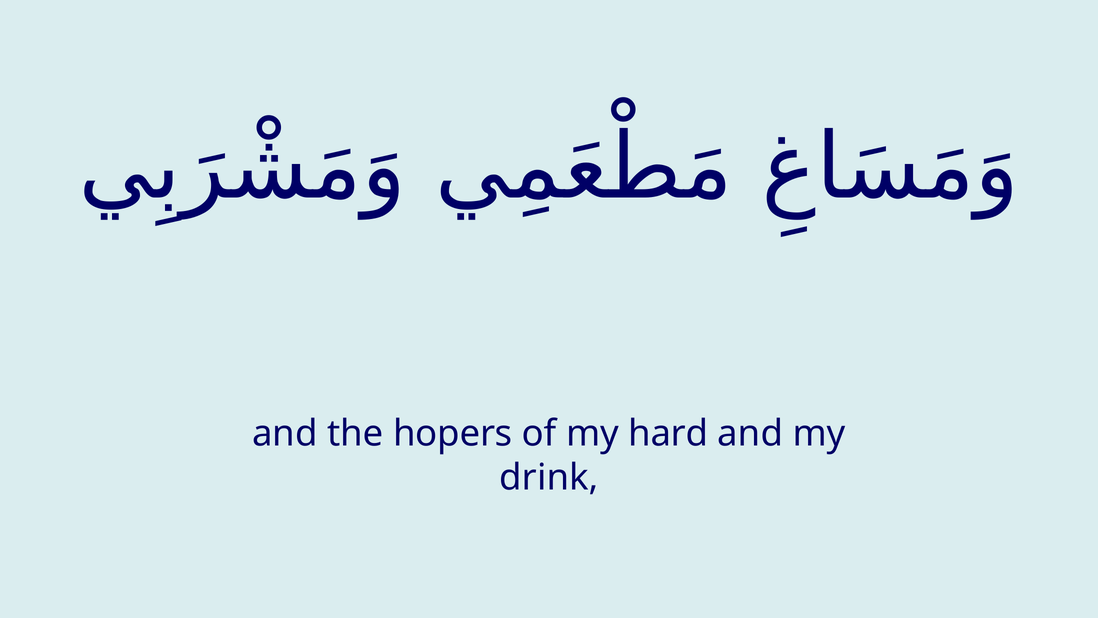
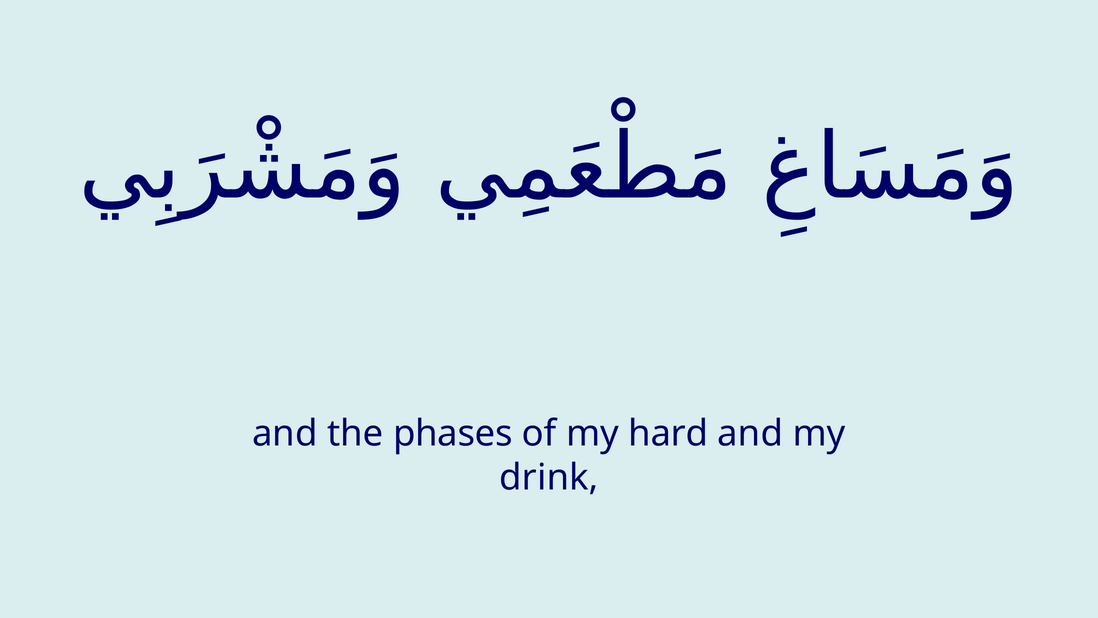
hopers: hopers -> phases (453, 434)
